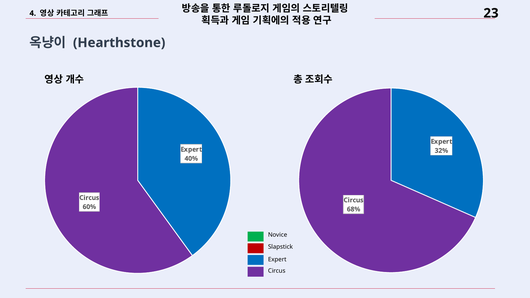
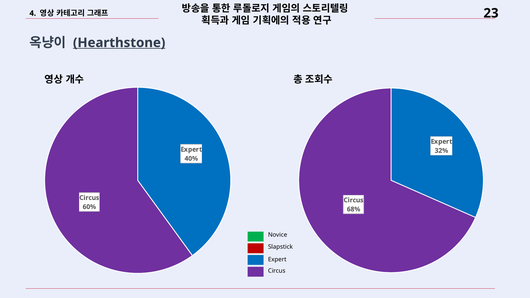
Hearthstone underline: none -> present (119, 43)
